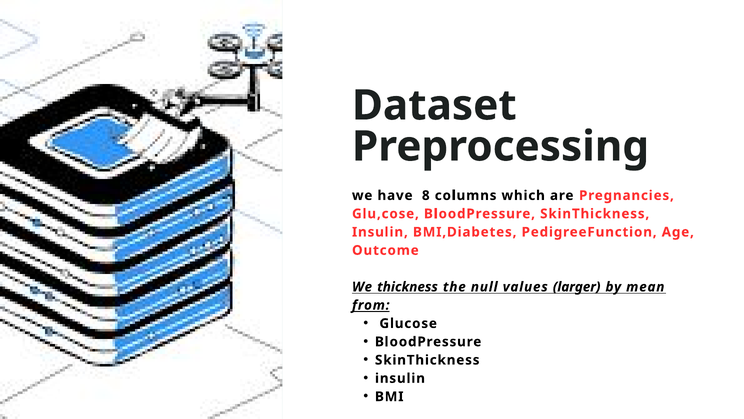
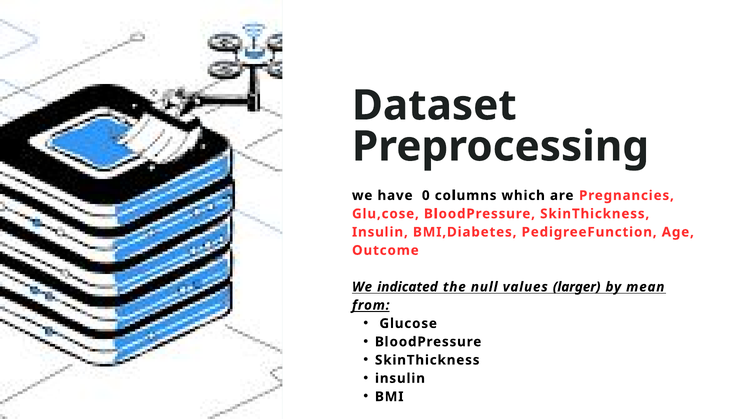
8: 8 -> 0 (426, 195)
thickness: thickness -> indicated (407, 287)
